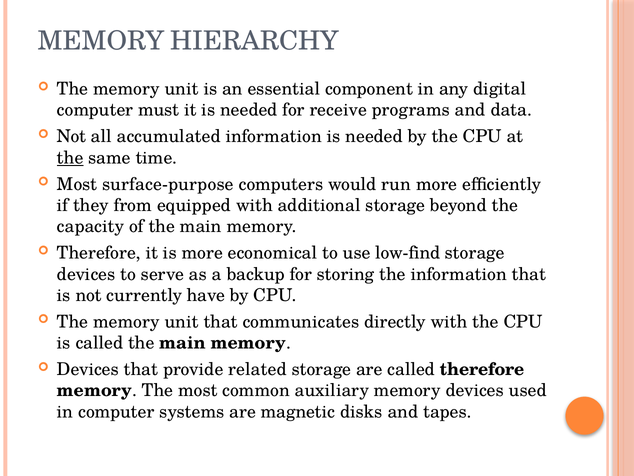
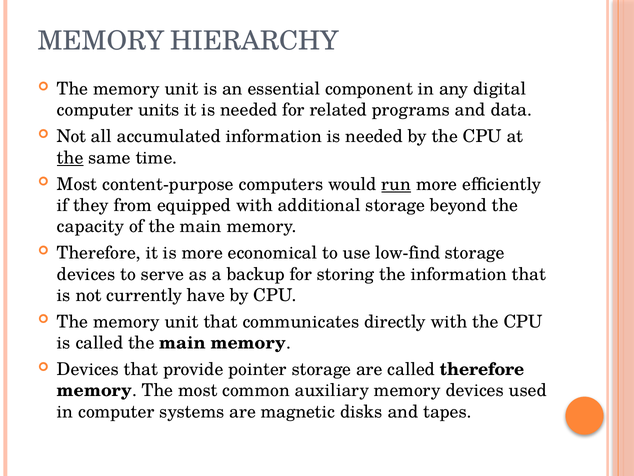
must: must -> units (159, 110)
receive: receive -> related (338, 110)
surface-purpose: surface-purpose -> content-purpose (168, 184)
run underline: none -> present (396, 184)
related: related -> pointer (258, 369)
